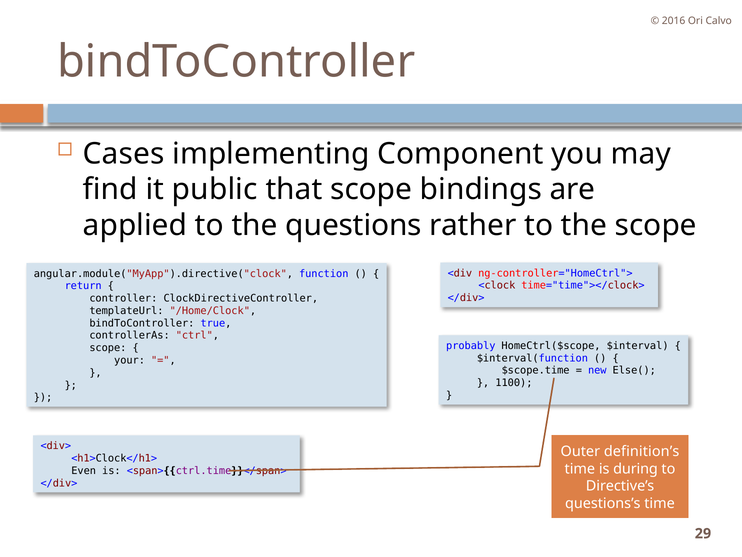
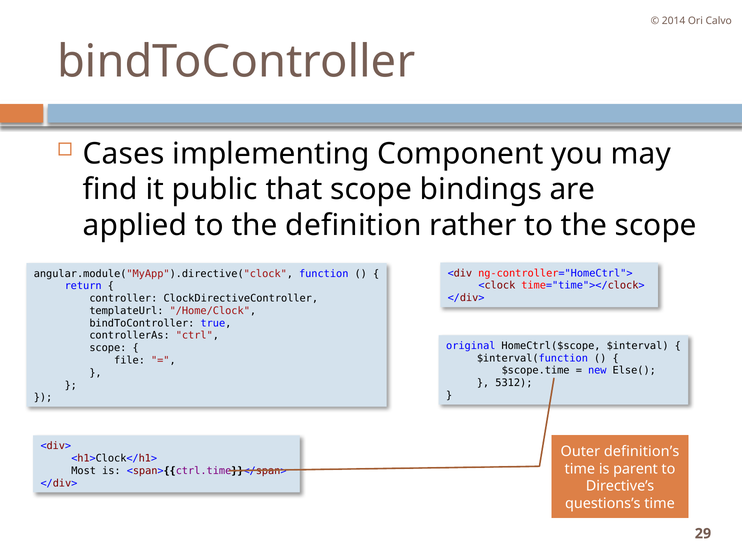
2016: 2016 -> 2014 (674, 21)
questions: questions -> definition (353, 225)
probably: probably -> original (471, 345)
your: your -> file (130, 360)
1100: 1100 -> 5312 (514, 383)
during: during -> parent (636, 468)
Even: Even -> Most (84, 470)
